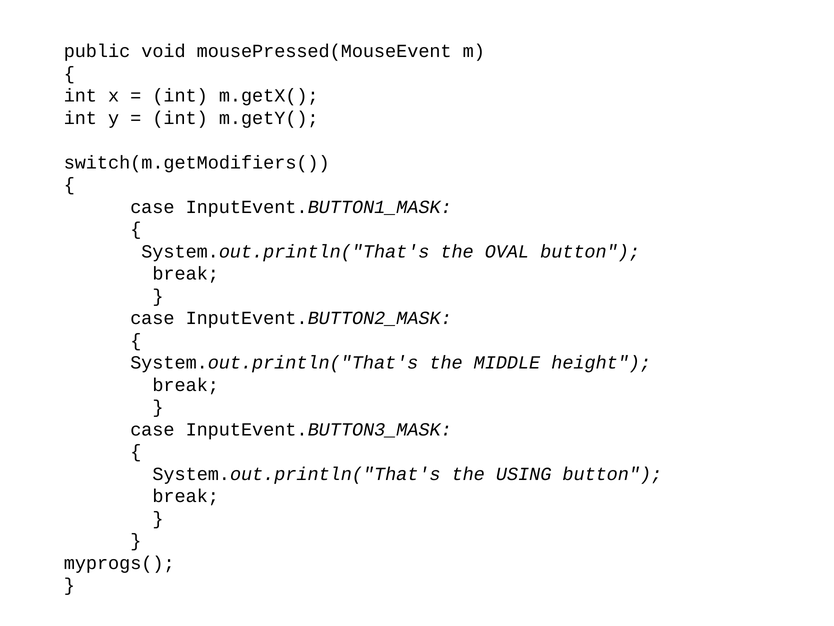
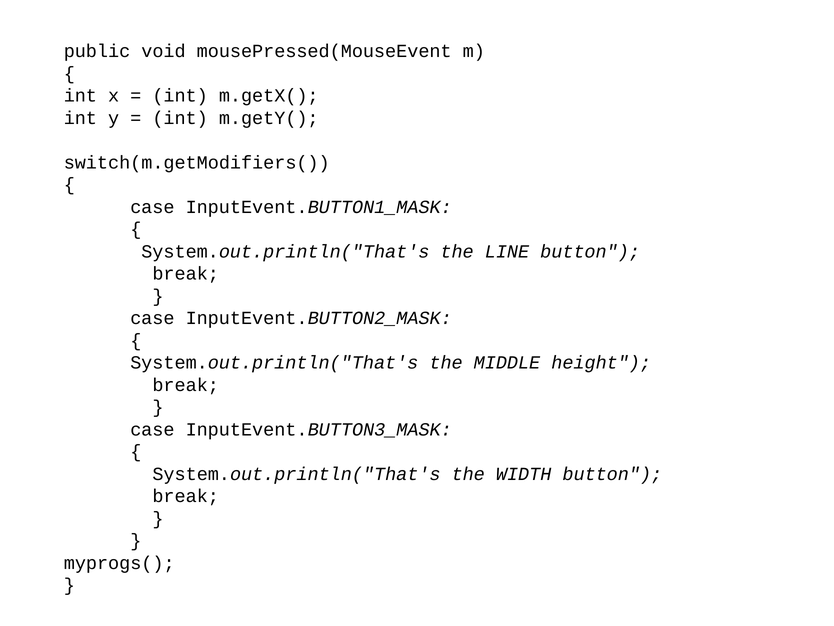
OVAL: OVAL -> LINE (507, 251)
USING: USING -> WIDTH (524, 474)
